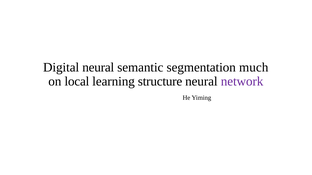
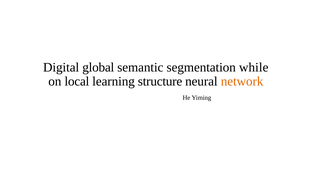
Digital neural: neural -> global (98, 68)
much: much -> while (254, 68)
network colour: purple -> orange (242, 82)
